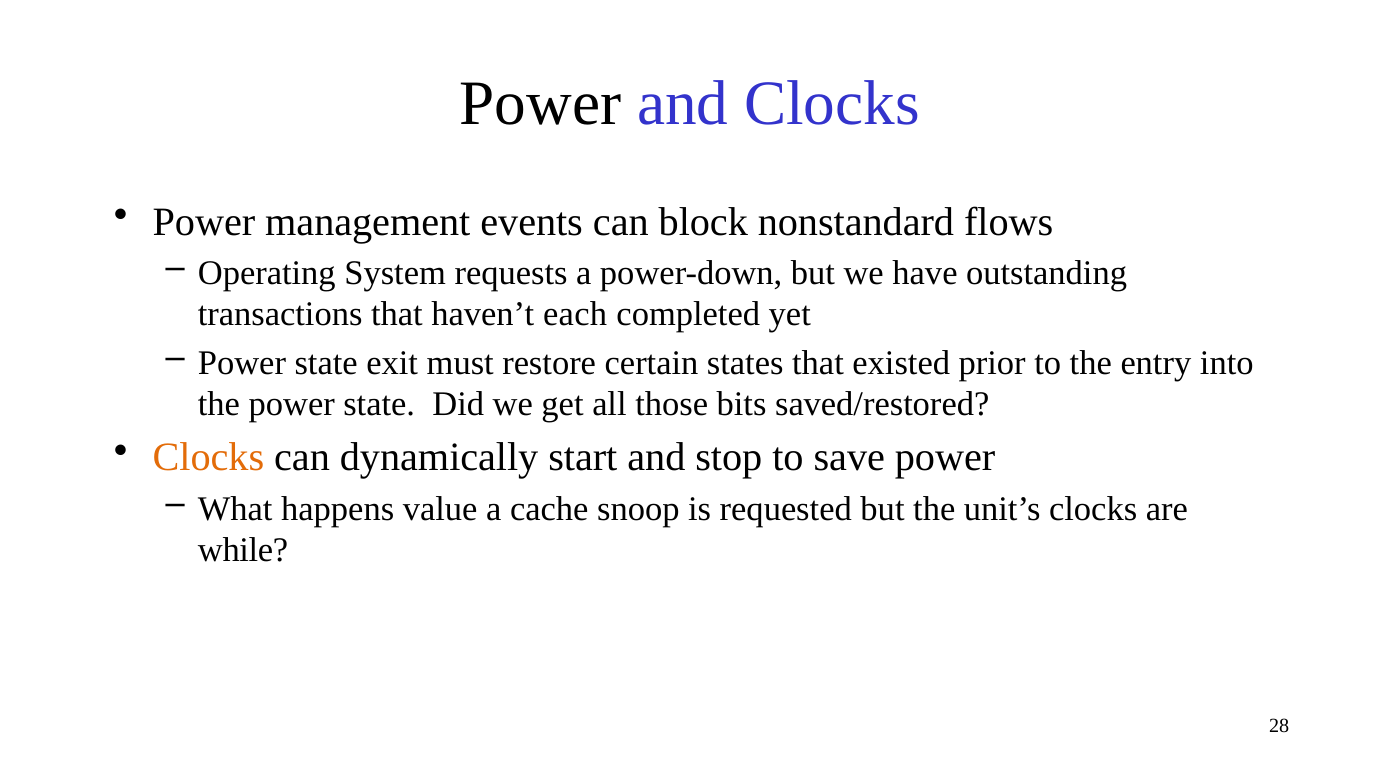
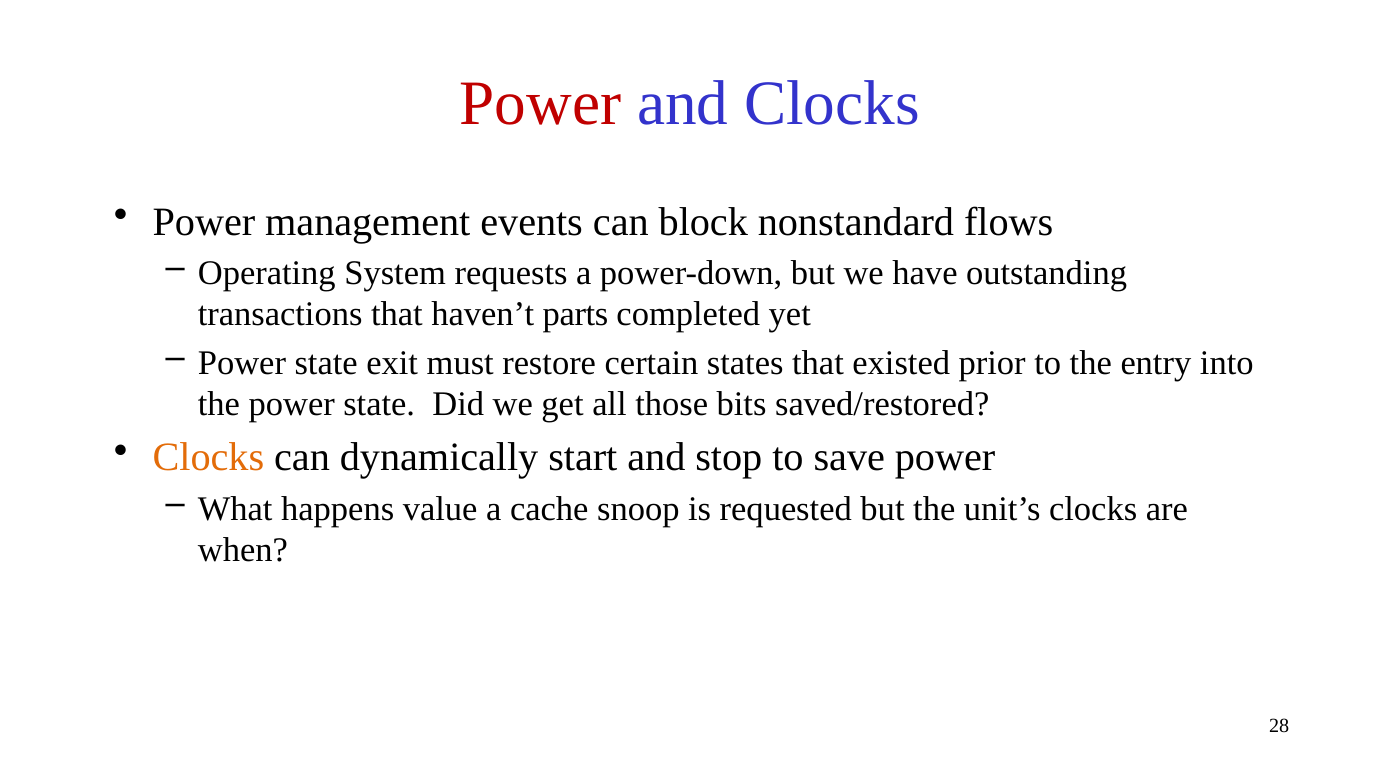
Power colour: black -> red (540, 104)
each: each -> parts (576, 315)
while: while -> when (243, 550)
